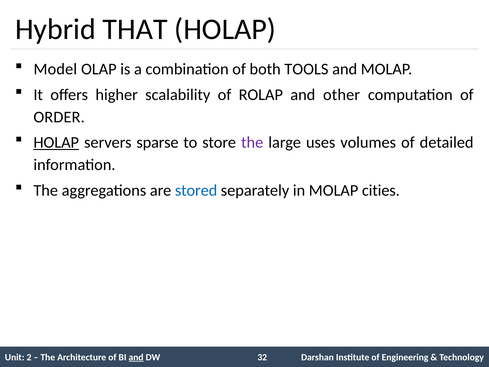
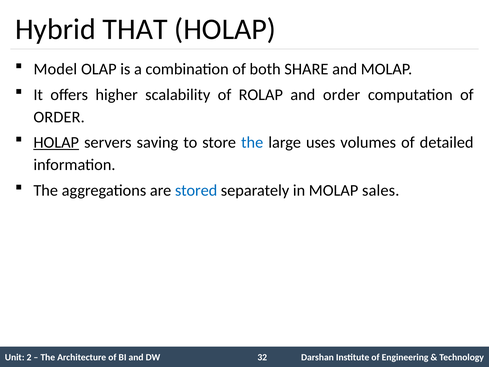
TOOLS: TOOLS -> SHARE (306, 69)
and other: other -> order (342, 95)
sparse: sparse -> saving (157, 142)
the colour: purple -> blue (252, 142)
cities: cities -> sales (381, 190)
and underline: present -> none (136, 357)
